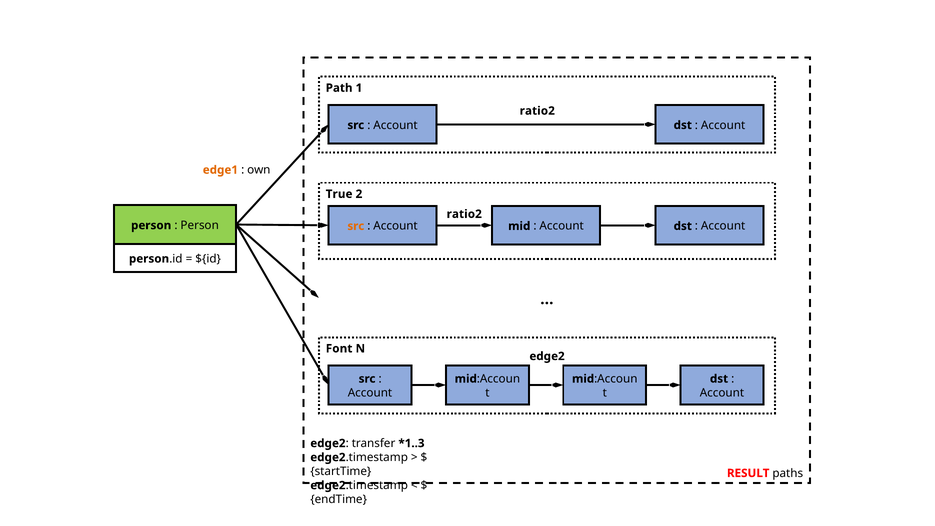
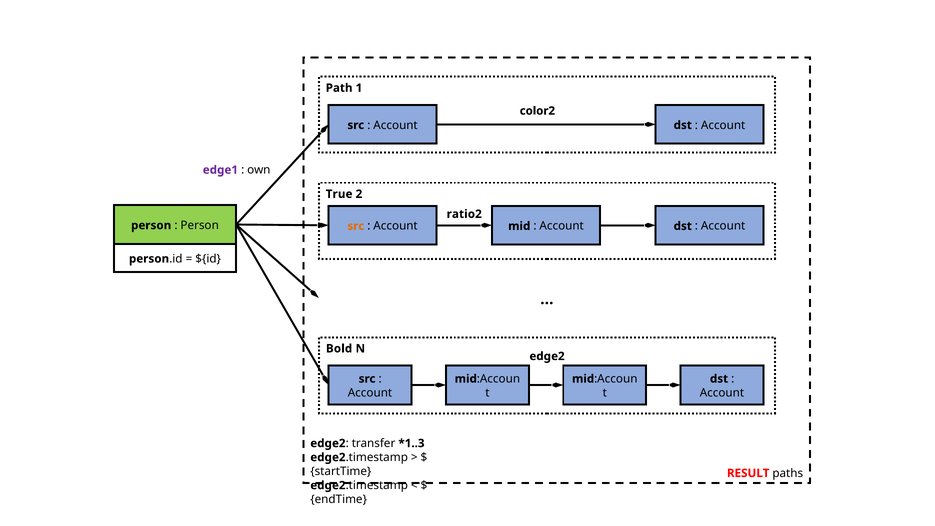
ratio2: ratio2 -> color2 (537, 111)
edge1 colour: orange -> purple (220, 170)
Font: Font -> Bold (339, 349)
